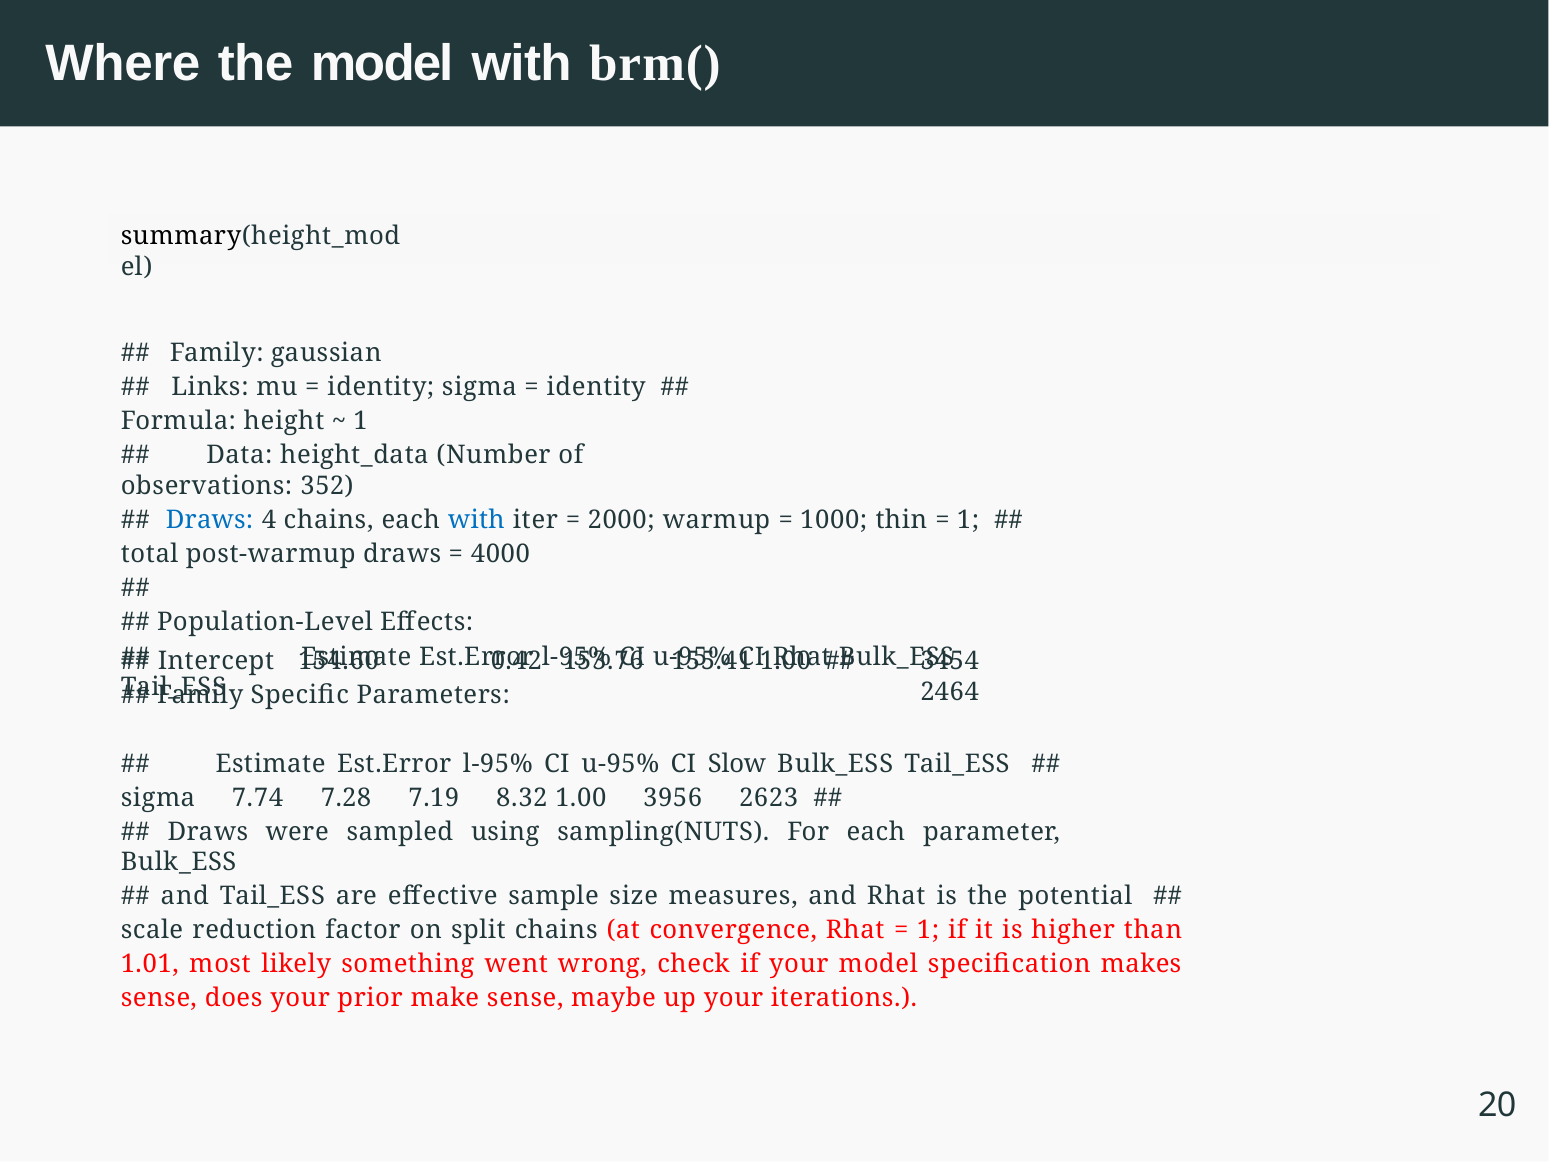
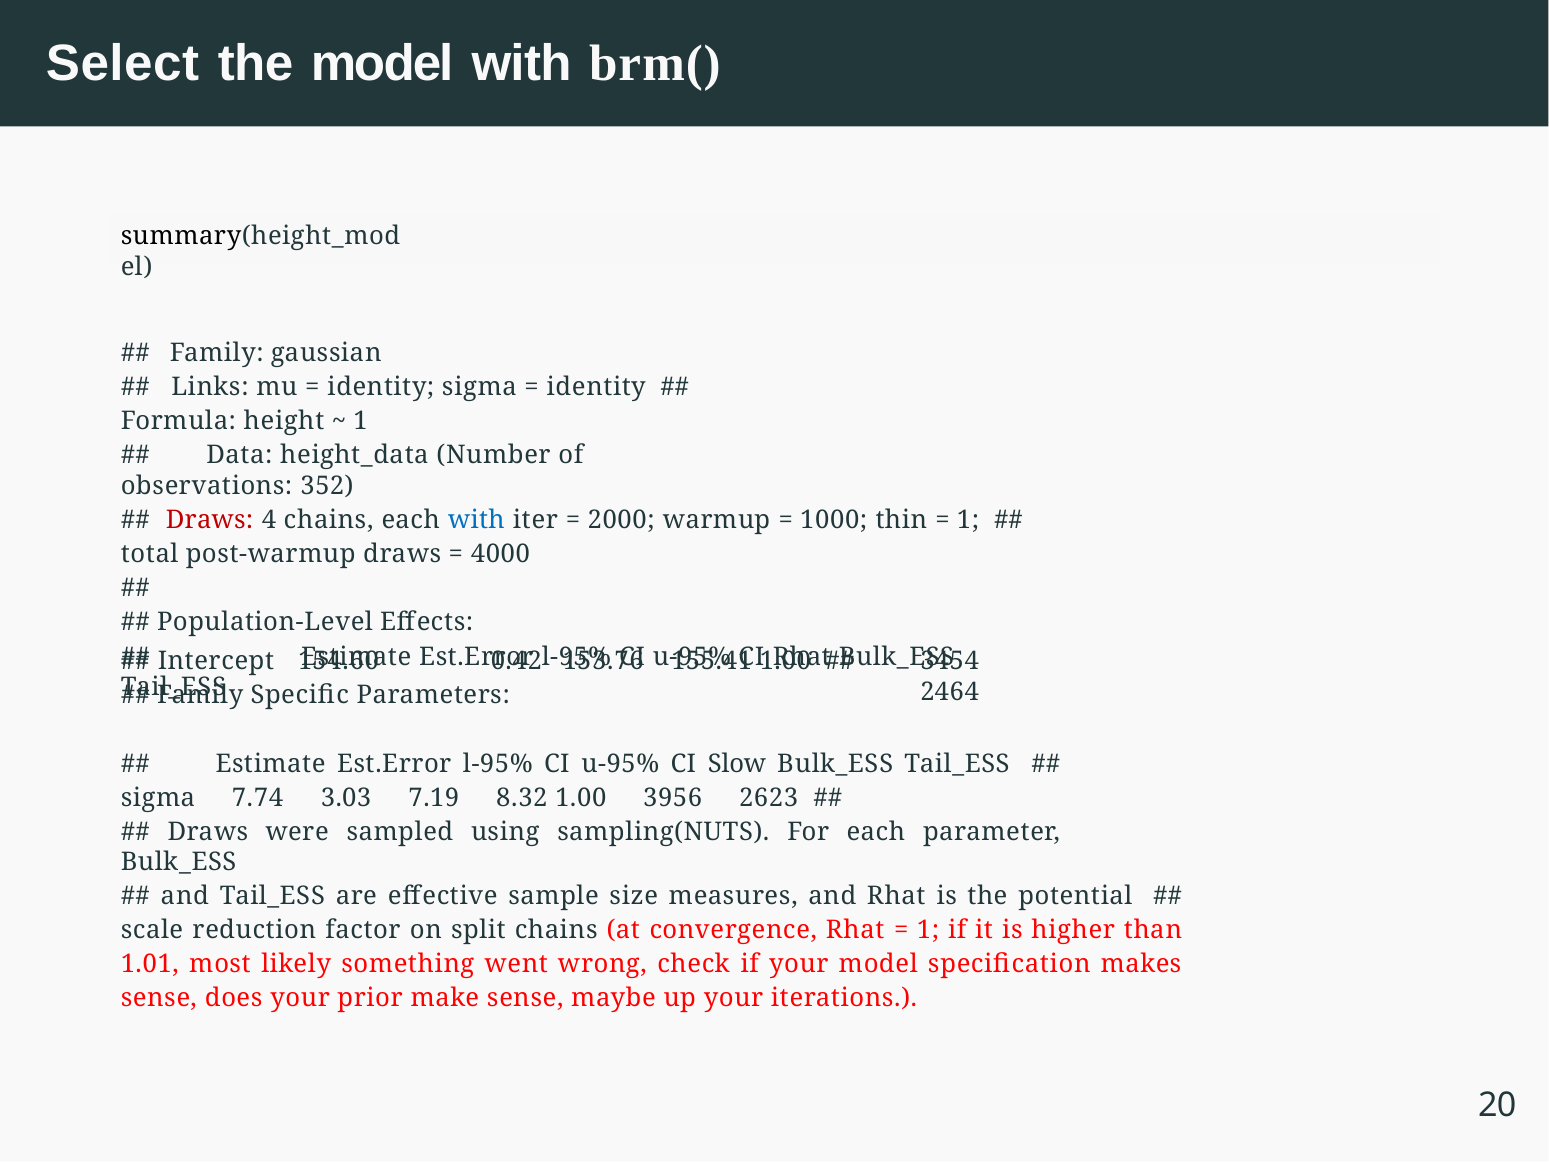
Where: Where -> Select (123, 64)
Draws colour: blue -> red (210, 520)
7.28: 7.28 -> 3.03 (346, 797)
